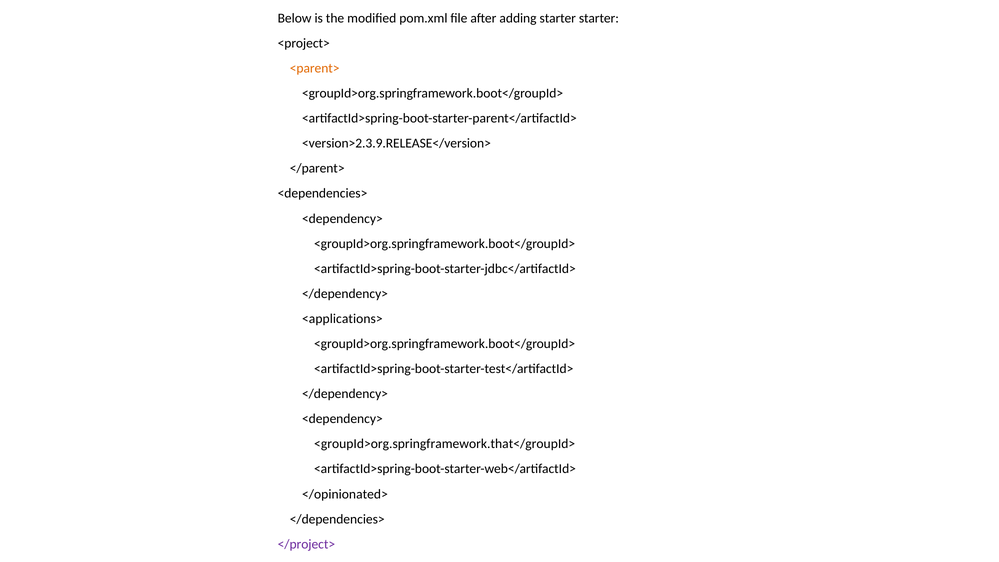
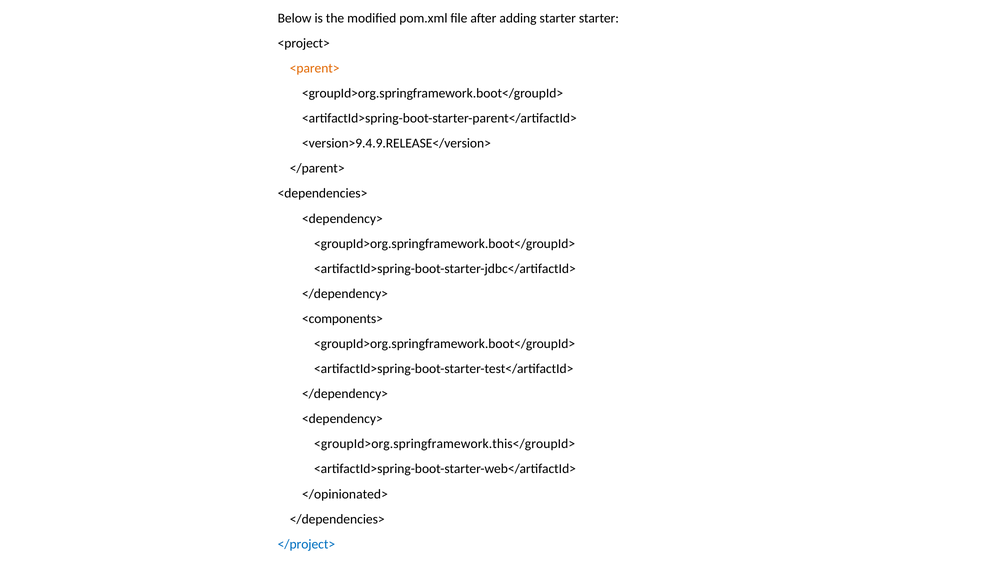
<version>2.3.9.RELEASE</version>: <version>2.3.9.RELEASE</version> -> <version>9.4.9.RELEASE</version> (396, 143)
<applications>: <applications> -> <components> (342, 319)
<groupId>org.springframework.that</groupId>: <groupId>org.springframework.that</groupId> -> <groupId>org.springframework.this</groupId> (445, 444)
</project> colour: purple -> blue (306, 544)
